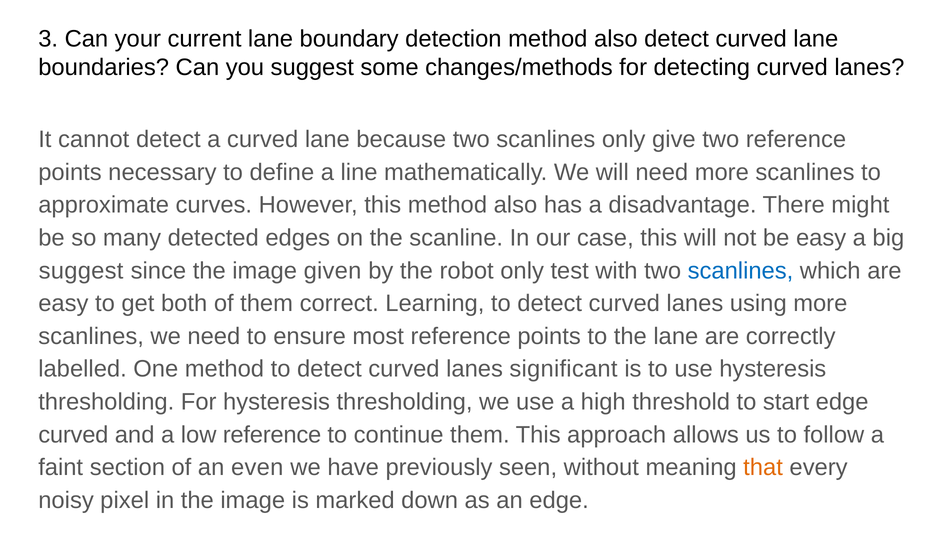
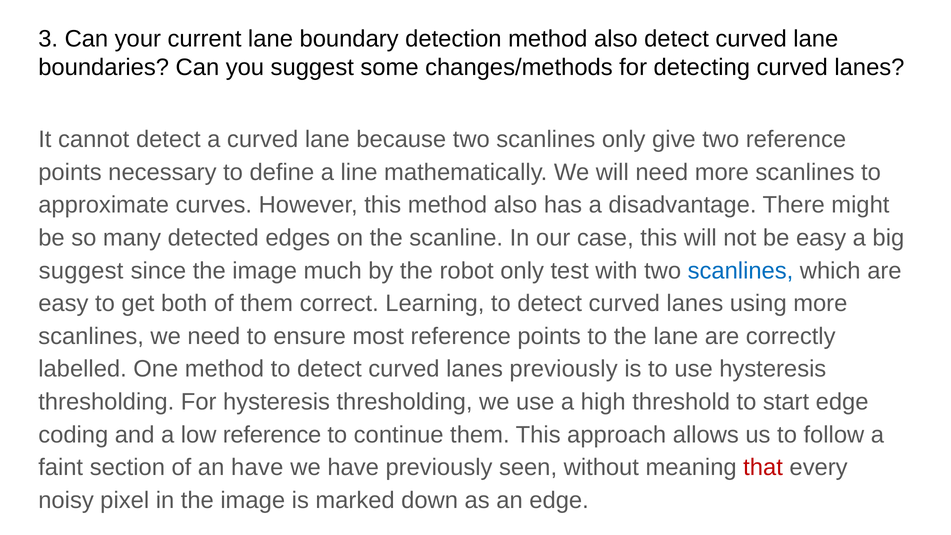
given: given -> much (333, 271)
lanes significant: significant -> previously (564, 369)
curved: curved -> coding (73, 435)
an even: even -> have (257, 467)
that colour: orange -> red (763, 467)
